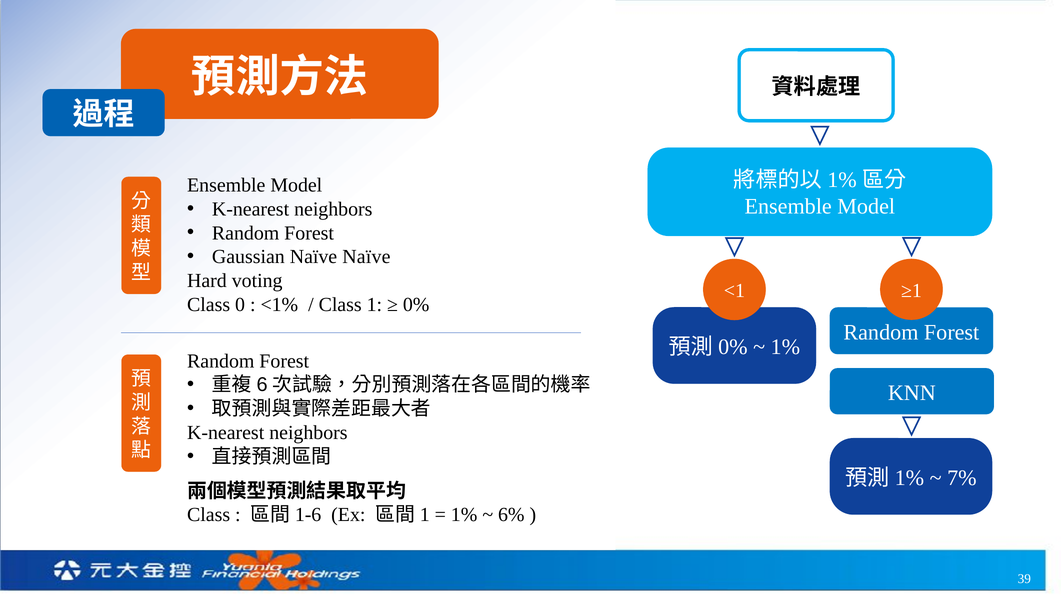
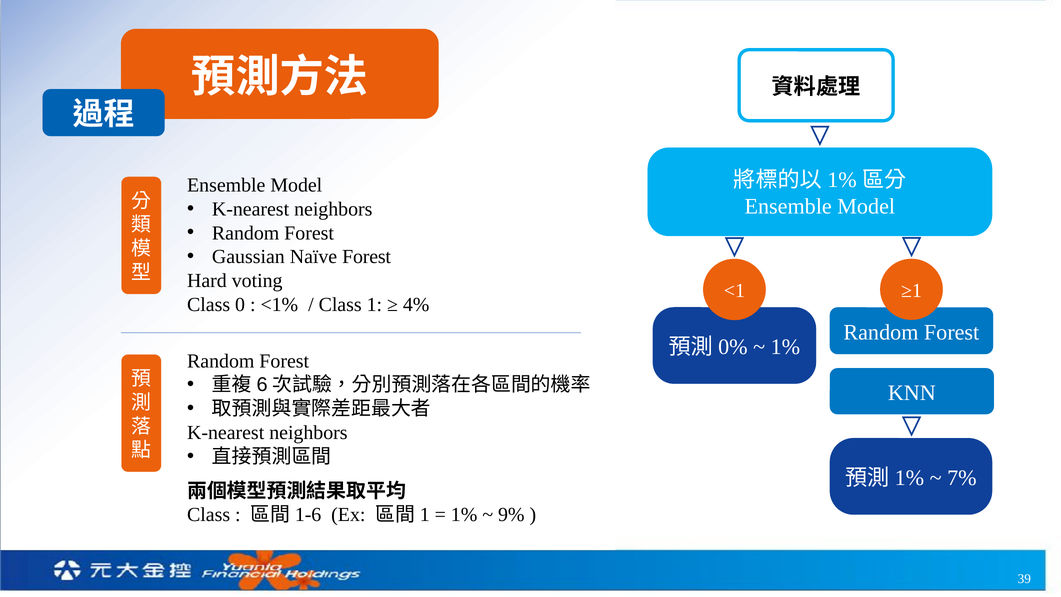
Naïve Naïve: Naïve -> Forest (367, 257)
0%: 0% -> 4% (416, 304)
6%: 6% -> 9% (511, 515)
